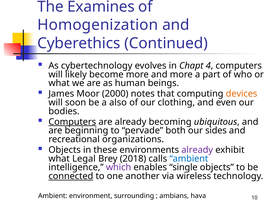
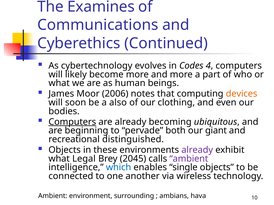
Homogenization: Homogenization -> Communications (98, 25)
Chapt: Chapt -> Codes (191, 66)
2000: 2000 -> 2006 (115, 94)
sides: sides -> giant (216, 131)
organizations: organizations -> distinguished (133, 140)
2018: 2018 -> 2045 (133, 159)
ambient colour: blue -> purple (189, 159)
which colour: purple -> blue (119, 168)
connected underline: present -> none (71, 177)
